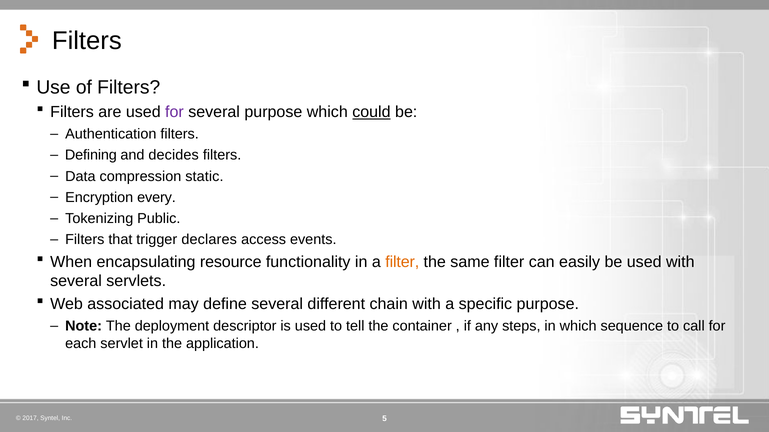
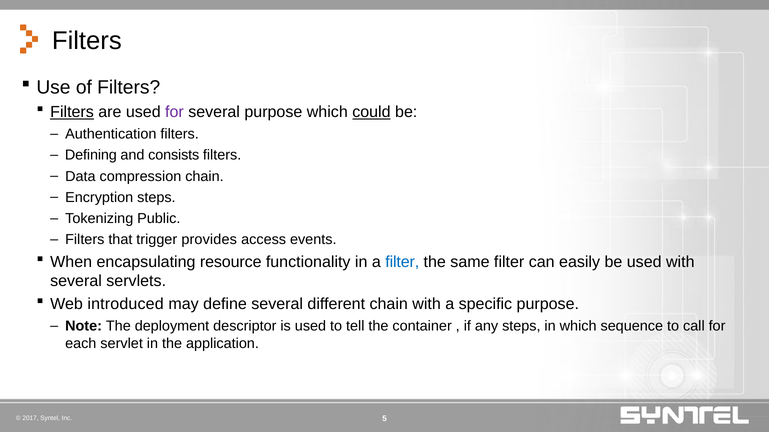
Filters underline: none -> present (72, 112)
decides: decides -> consists (174, 155)
compression static: static -> chain (204, 177)
Encryption every: every -> steps (156, 198)
declares: declares -> provides (209, 240)
filter colour: orange -> blue (402, 262)
associated: associated -> introduced (126, 304)
